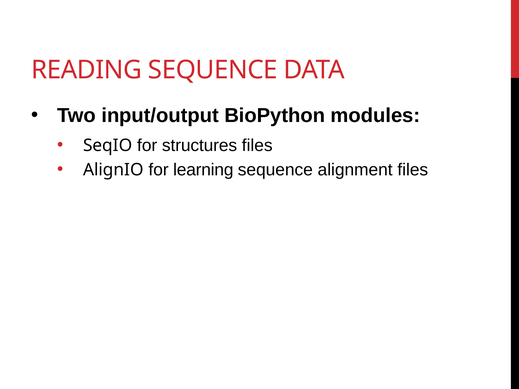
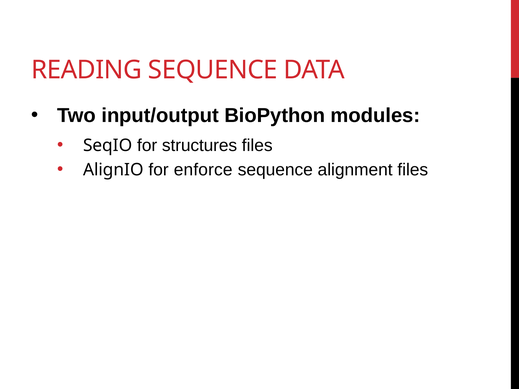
learning: learning -> enforce (203, 170)
